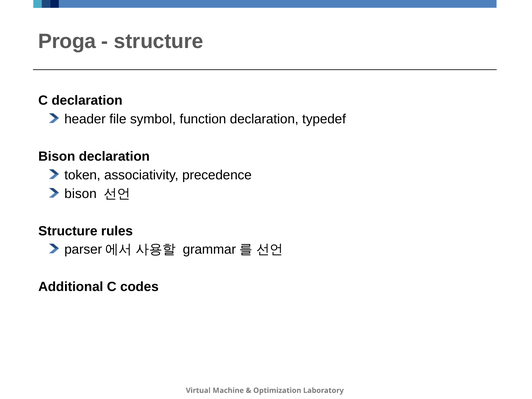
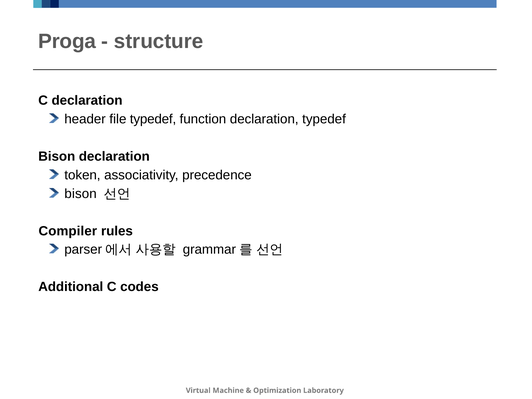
file symbol: symbol -> typedef (153, 119)
Structure: Structure -> Compiler (68, 231)
